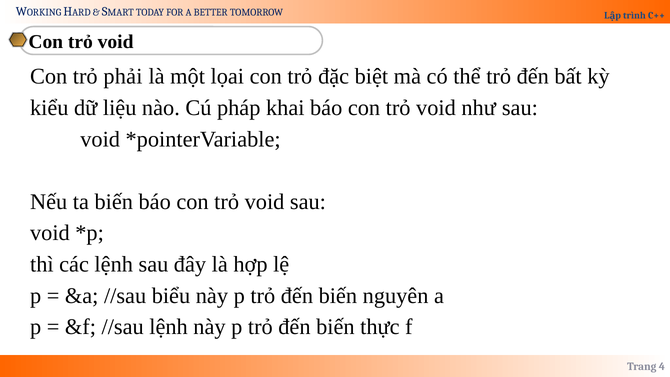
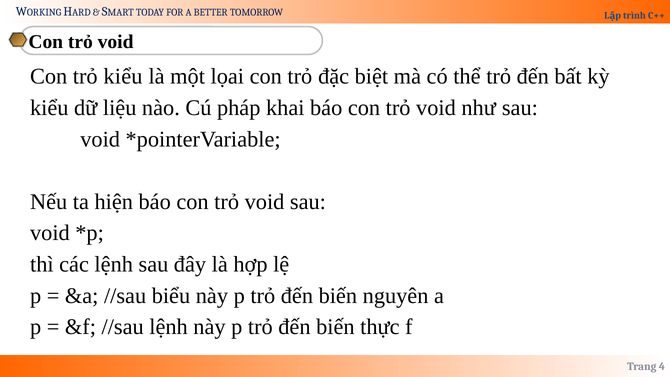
trỏ phải: phải -> kiểu (123, 77)
ta biến: biến -> hiện (114, 202)
